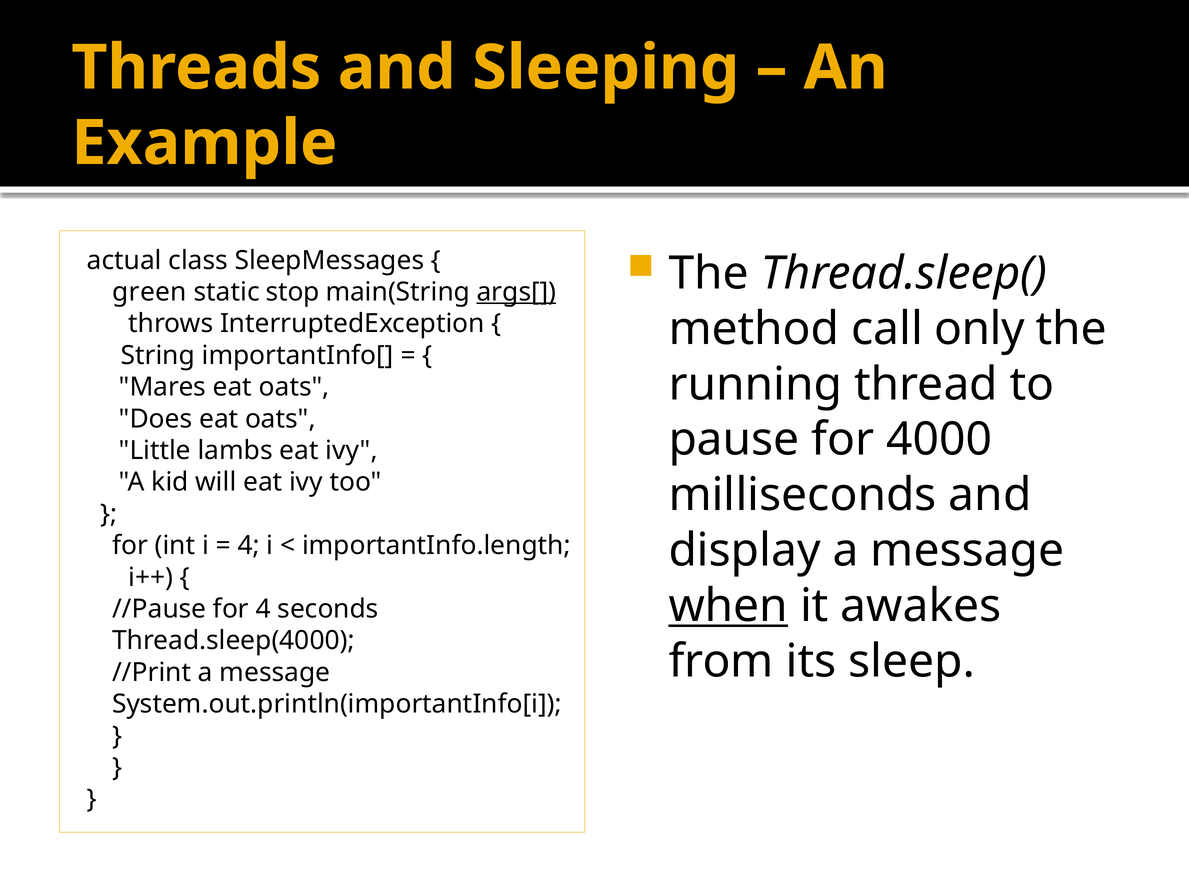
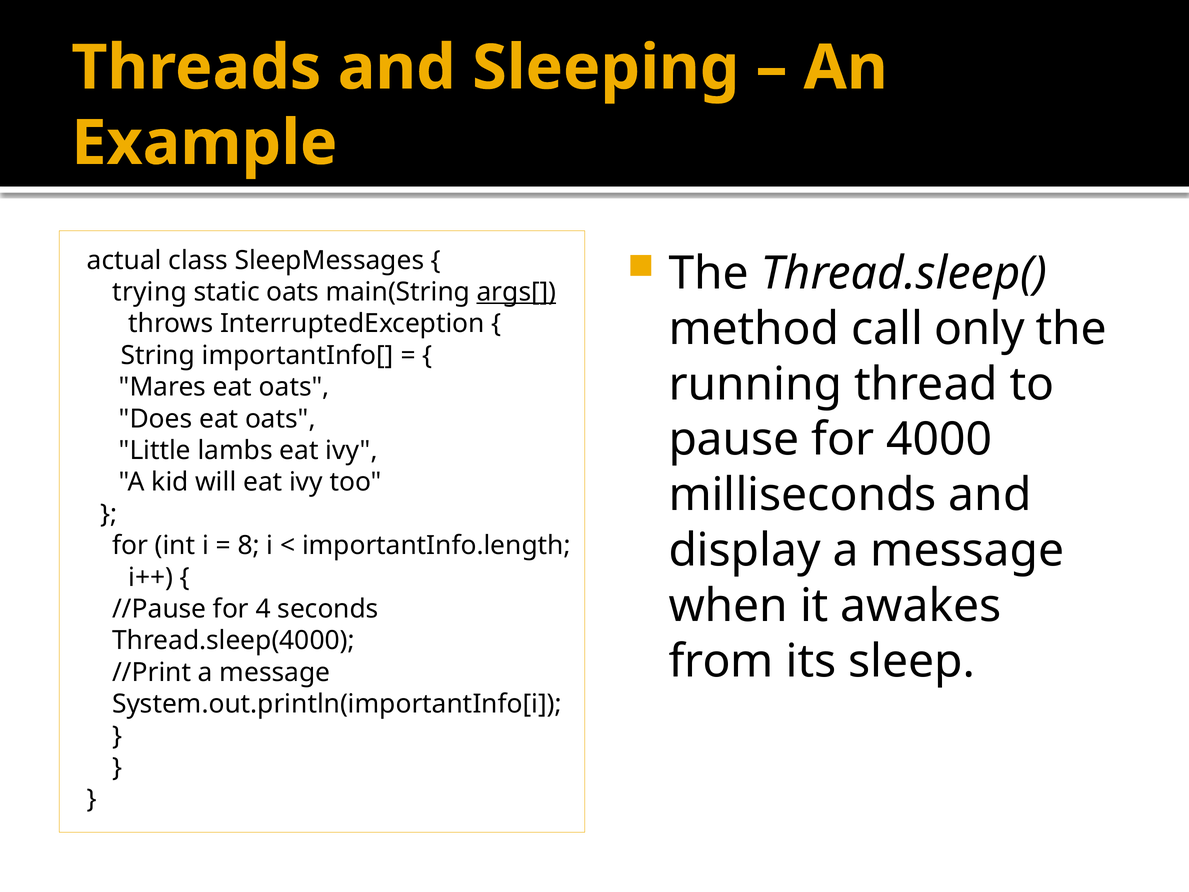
green: green -> trying (150, 292)
static stop: stop -> oats (293, 292)
4: 4 -> 8 (249, 545)
when underline: present -> none (728, 606)
